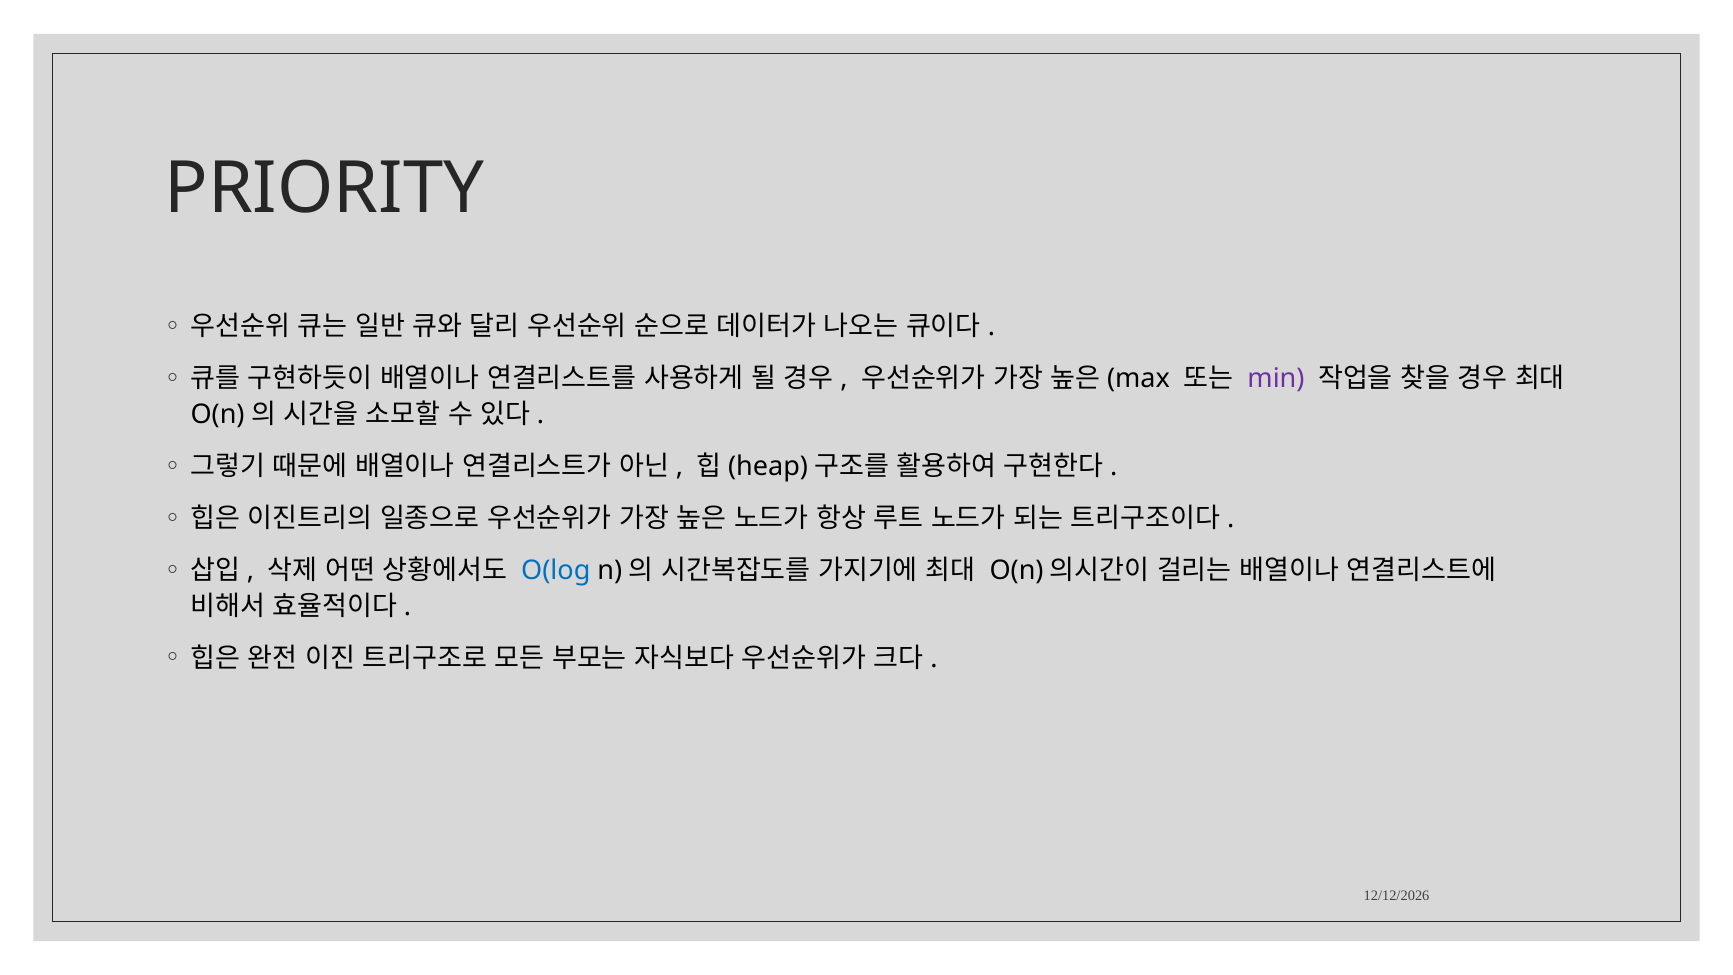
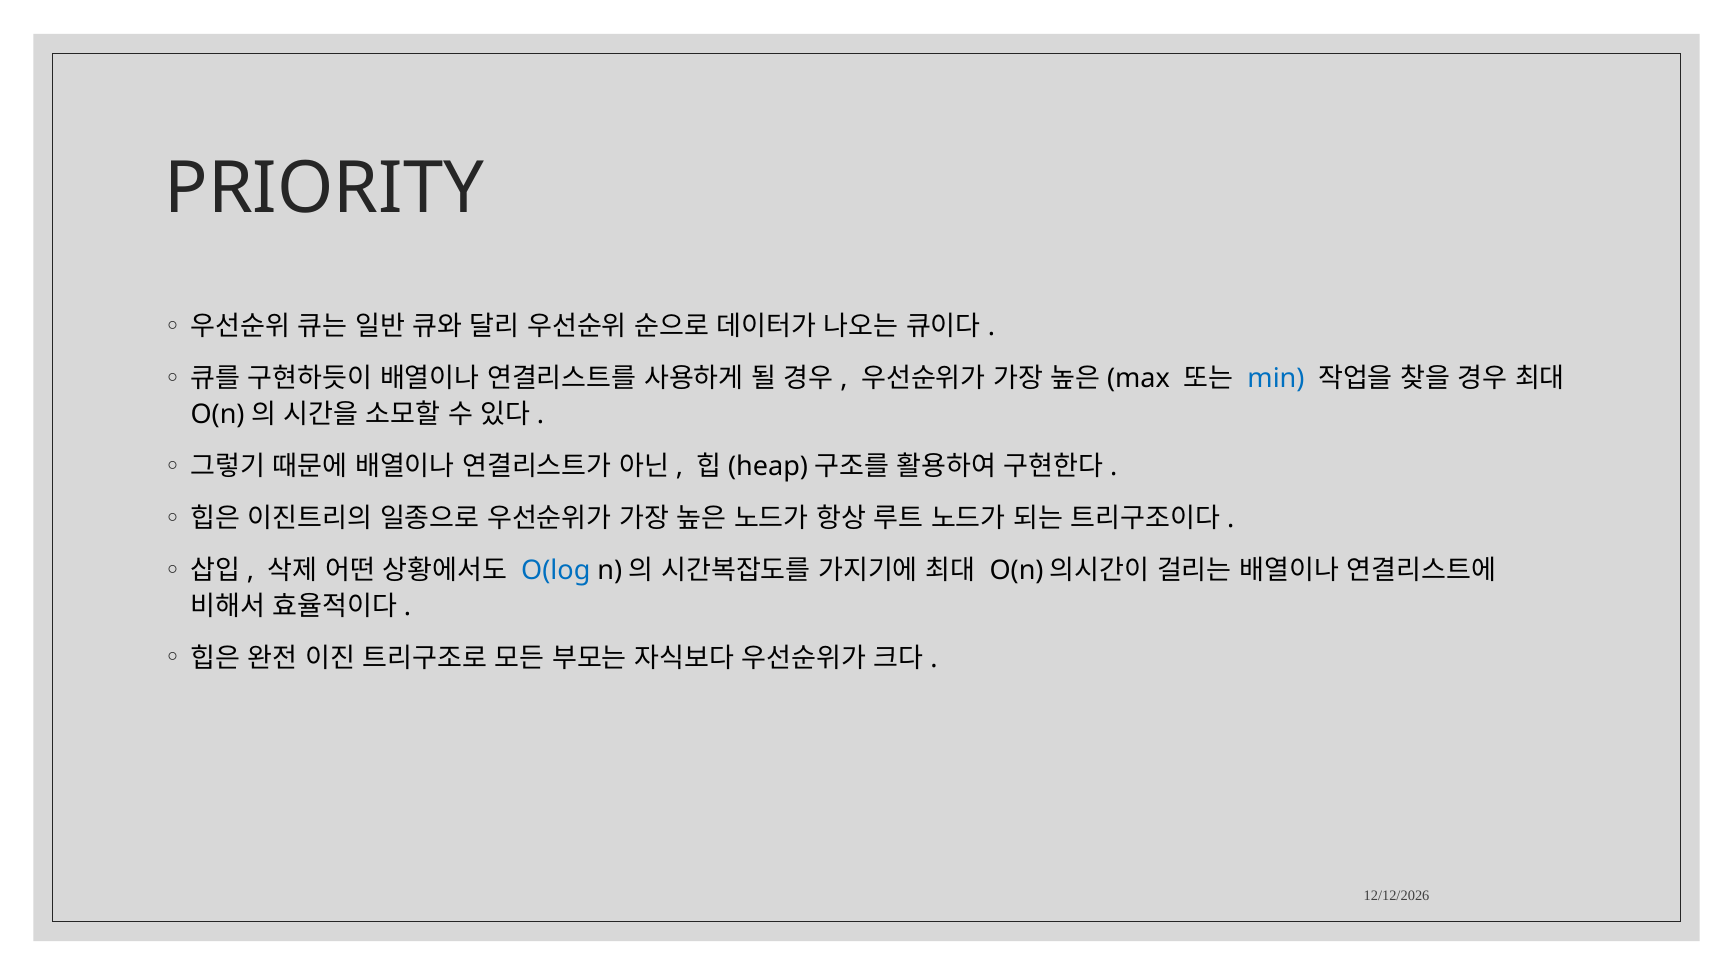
min colour: purple -> blue (1276, 379)
